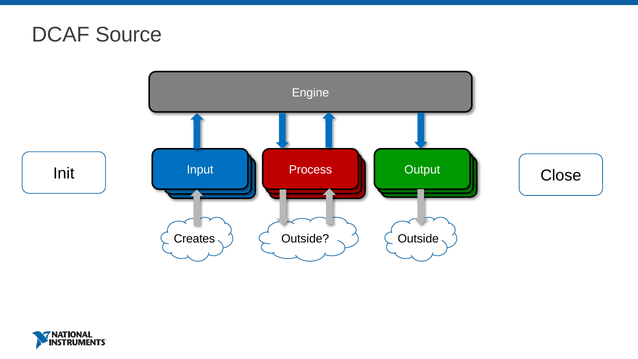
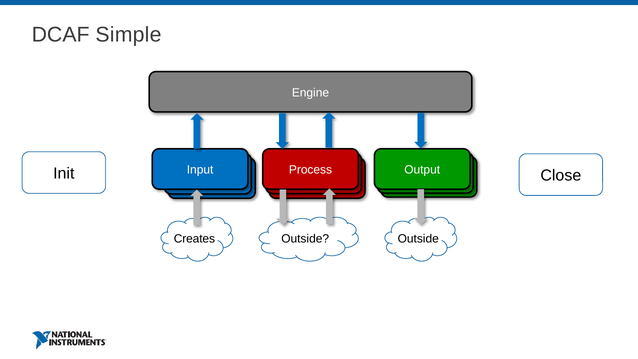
Source: Source -> Simple (128, 35)
